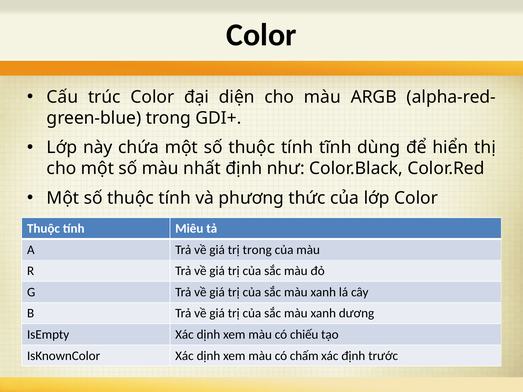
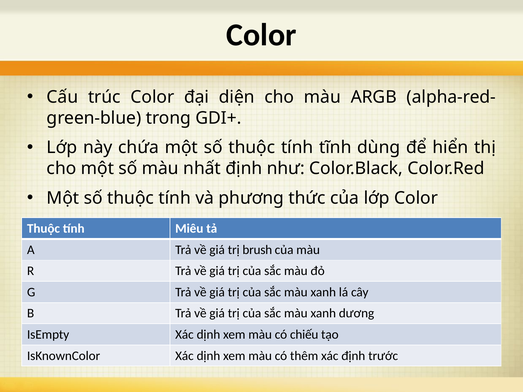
trị trong: trong -> brush (257, 250)
chấm: chấm -> thêm (304, 356)
